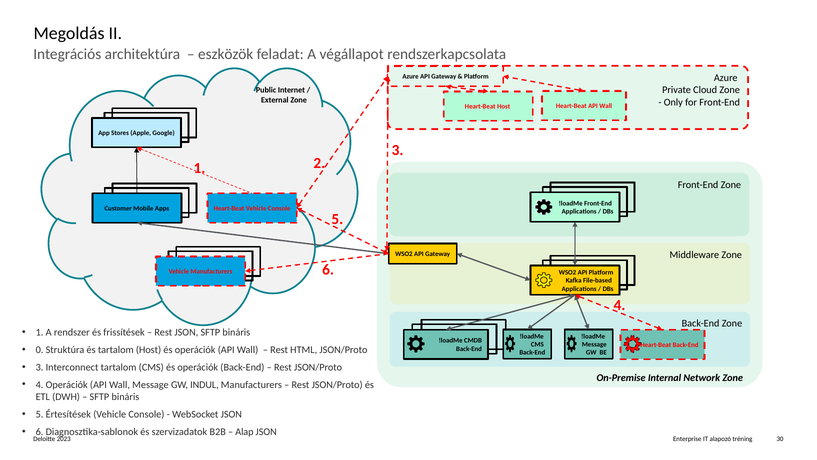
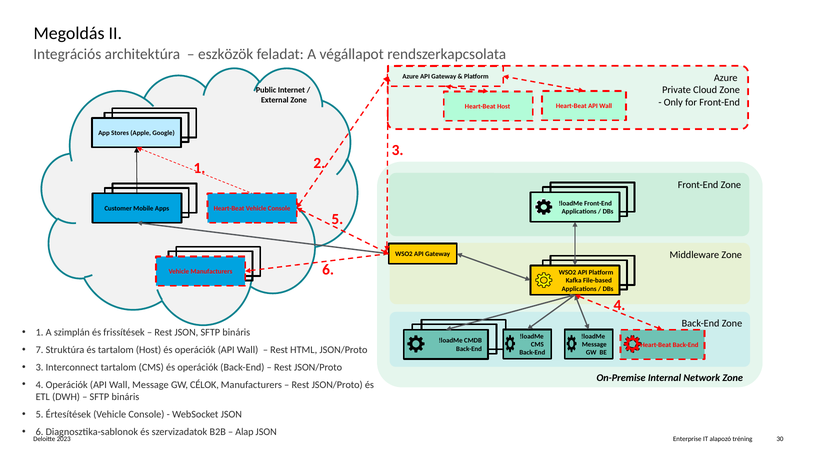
rendszer: rendszer -> szimplán (72, 332)
0: 0 -> 7 (40, 350)
INDUL: INDUL -> CÉLOK (204, 384)
